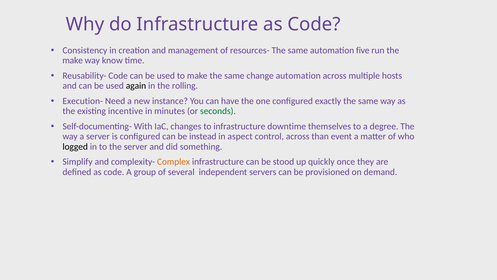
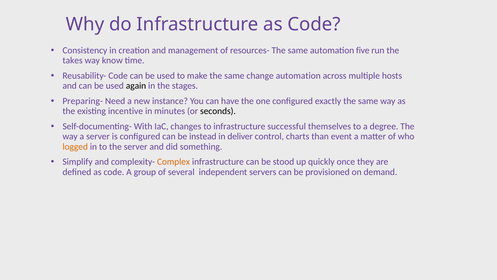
make: make -> takes (73, 60)
rolling: rolling -> stages (185, 86)
Execution-: Execution- -> Preparing- (83, 101)
seconds colour: green -> black (218, 111)
downtime: downtime -> successful (287, 126)
aspect: aspect -> deliver (240, 136)
control across: across -> charts (298, 136)
logged colour: black -> orange (75, 146)
